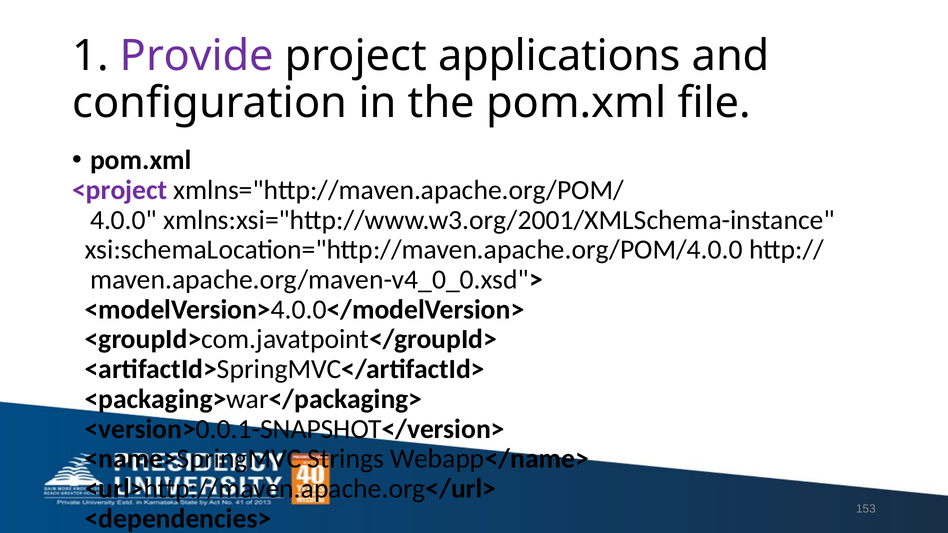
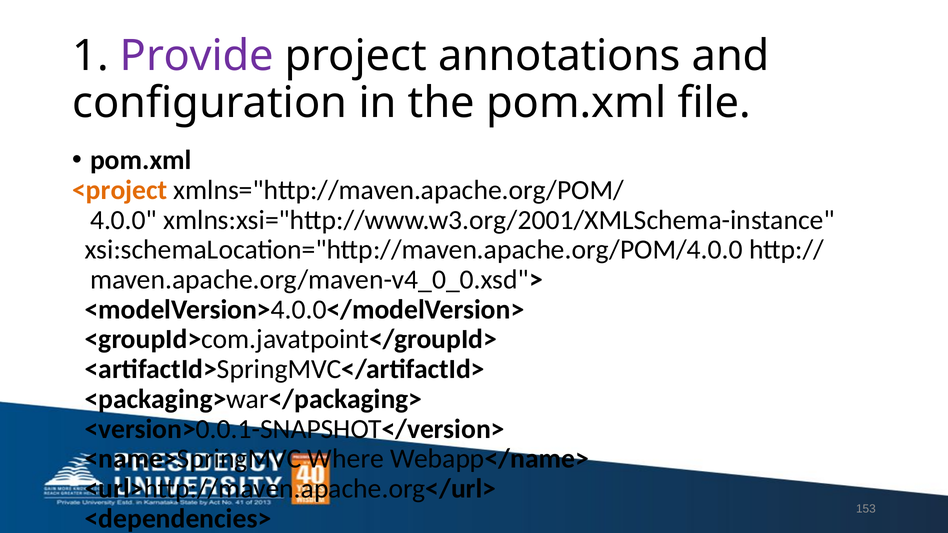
applications: applications -> annotations (559, 56)
<project colour: purple -> orange (120, 190)
Strings: Strings -> Where (346, 459)
